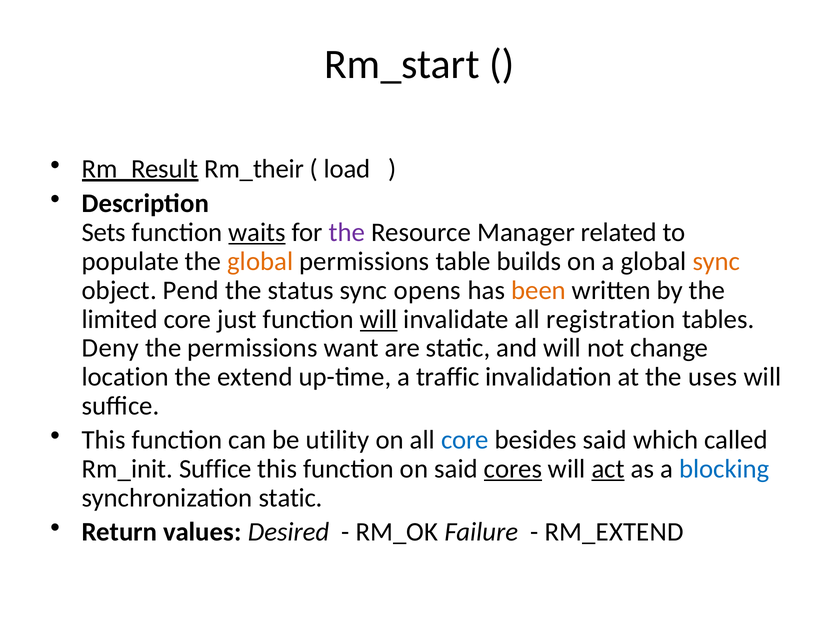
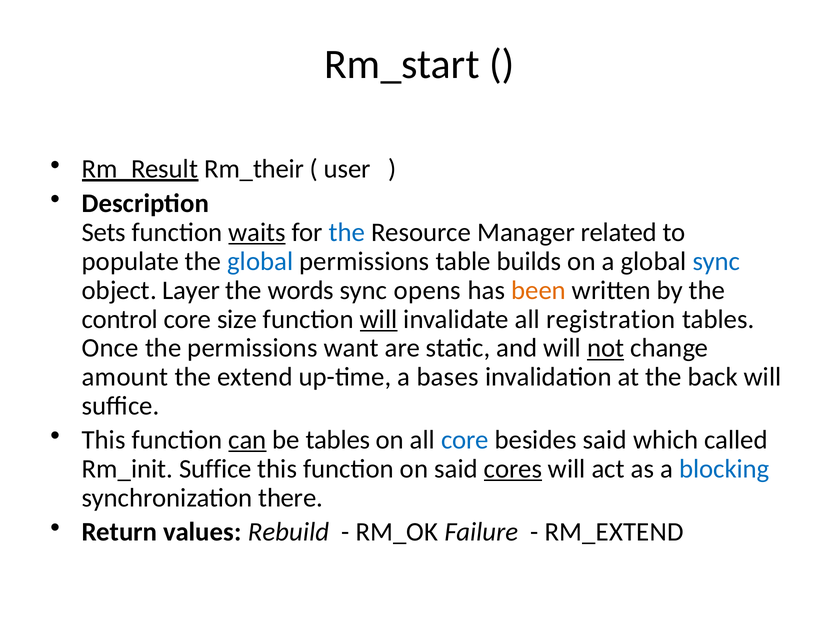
load: load -> user (347, 169)
the colour: purple -> blue (347, 233)
global colour: orange -> blue (260, 261)
sync colour: orange -> blue (716, 261)
Pend: Pend -> Layer (191, 290)
status: status -> words (301, 290)
limited: limited -> control (120, 319)
just: just -> size (237, 319)
Deny: Deny -> Once (110, 348)
not underline: none -> present (606, 348)
location: location -> amount (125, 377)
traffic: traffic -> bases (448, 377)
uses: uses -> back (713, 377)
can underline: none -> present (247, 440)
be utility: utility -> tables (338, 440)
act underline: present -> none (608, 469)
synchronization static: static -> there (291, 498)
Desired: Desired -> Rebuild (288, 532)
